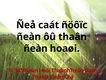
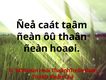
ñöôïc: ñöôïc -> taâm (74, 25)
